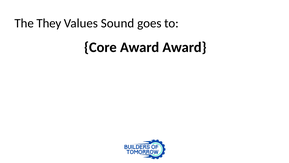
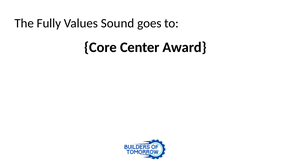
They: They -> Fully (49, 23)
Core Award: Award -> Center (140, 47)
